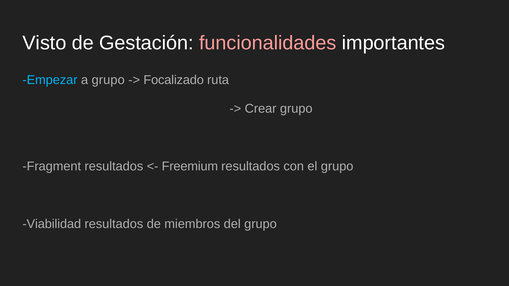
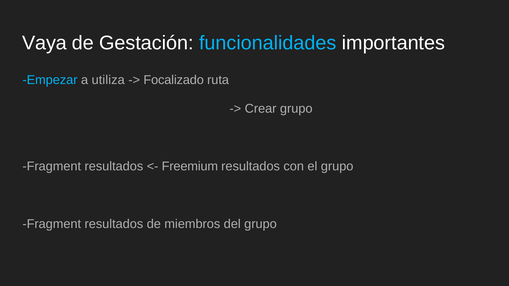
Visto: Visto -> Vaya (44, 43)
funcionalidades colour: pink -> light blue (268, 43)
a grupo: grupo -> utiliza (108, 80)
Viabilidad: Viabilidad -> Fragment (52, 224)
